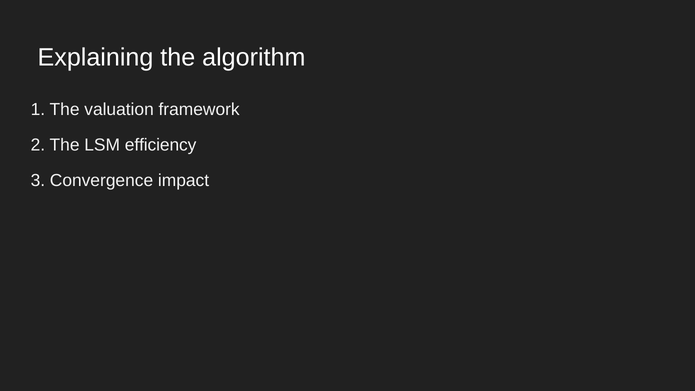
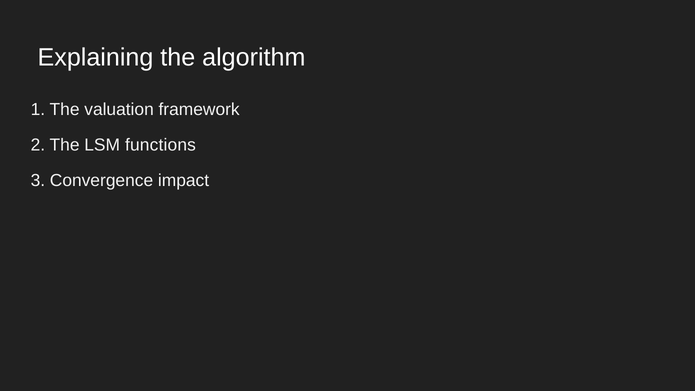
efficiency: efficiency -> functions (160, 145)
